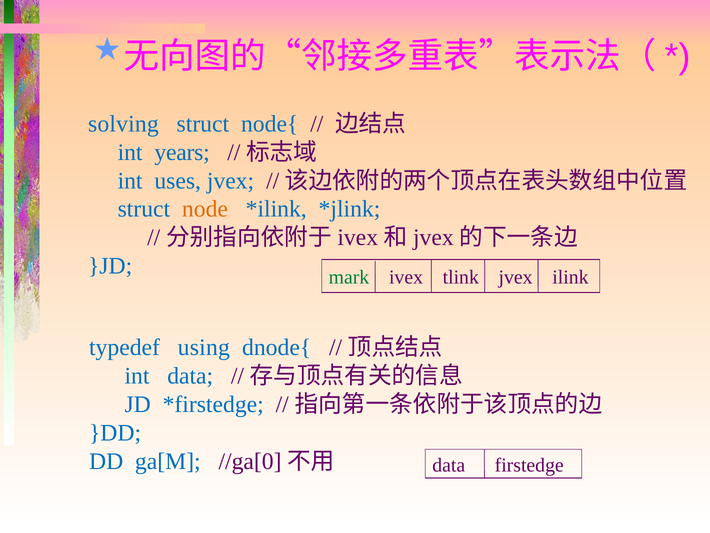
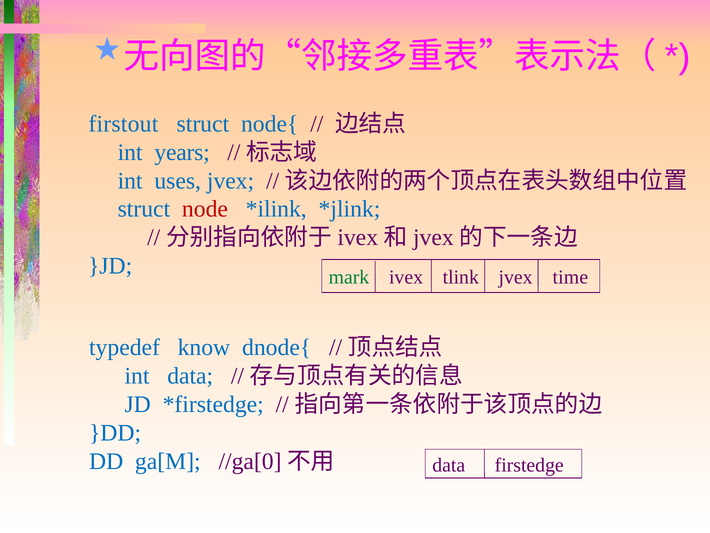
solving: solving -> firstout (123, 124)
node colour: orange -> red (205, 209)
ilink: ilink -> time (570, 277)
using: using -> know (204, 347)
